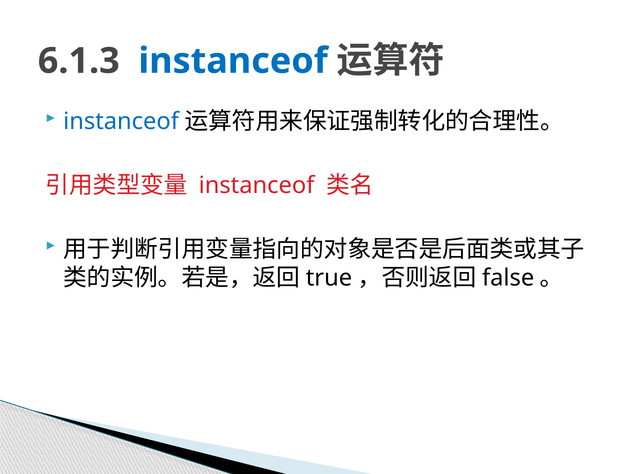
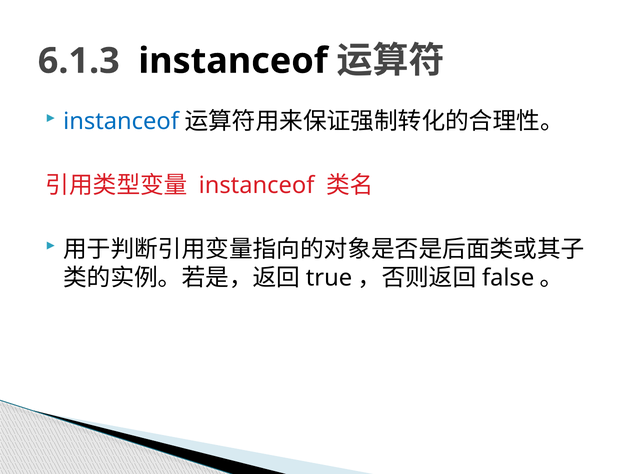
instanceof colour: blue -> black (233, 61)
